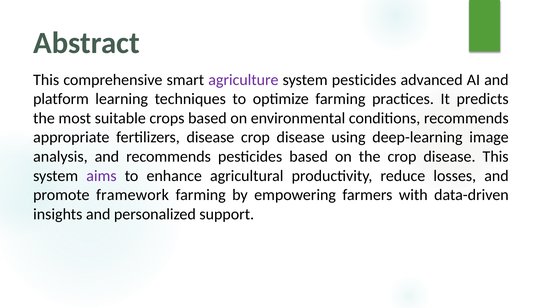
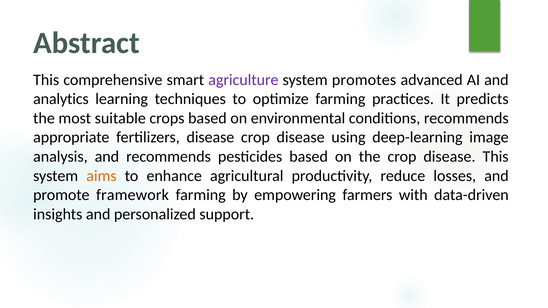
system pesticides: pesticides -> promotes (364, 80)
platform: platform -> analytics (61, 99)
aims colour: purple -> orange (101, 176)
